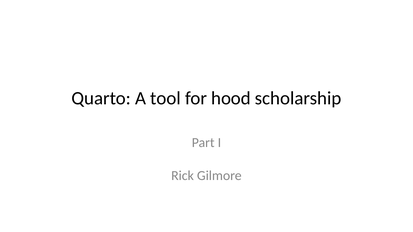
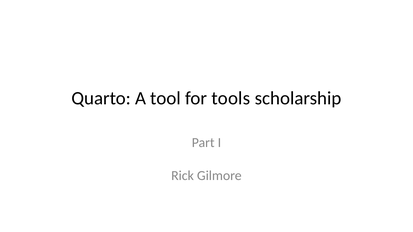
hood: hood -> tools (231, 98)
